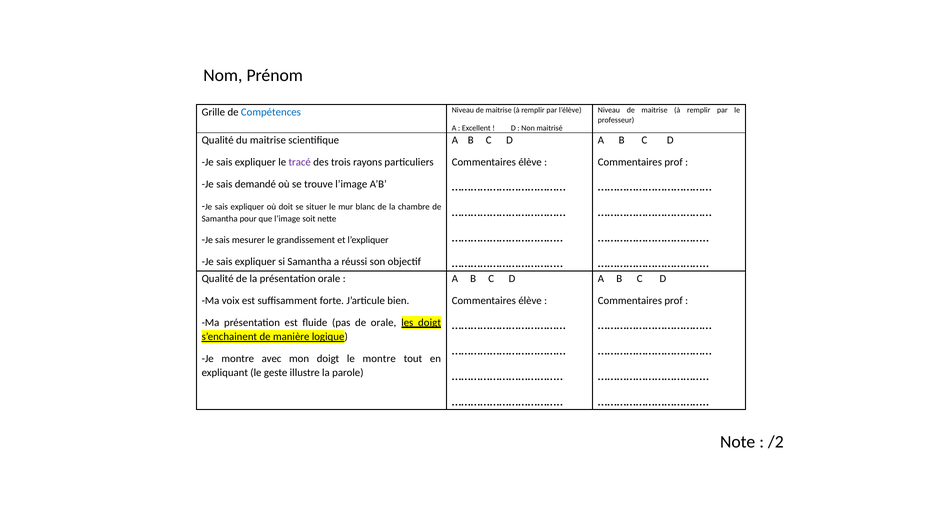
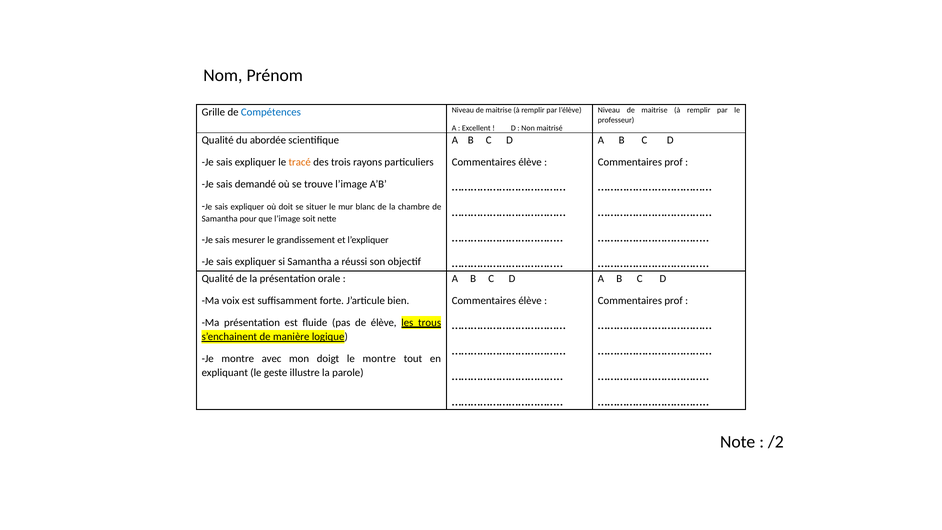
du maitrise: maitrise -> abordée (268, 140)
tracé colour: purple -> orange (300, 162)
de orale: orale -> élève (384, 323)
les doigt: doigt -> trous (430, 323)
